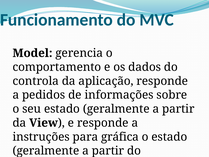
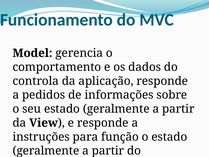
gráfica: gráfica -> função (120, 137)
